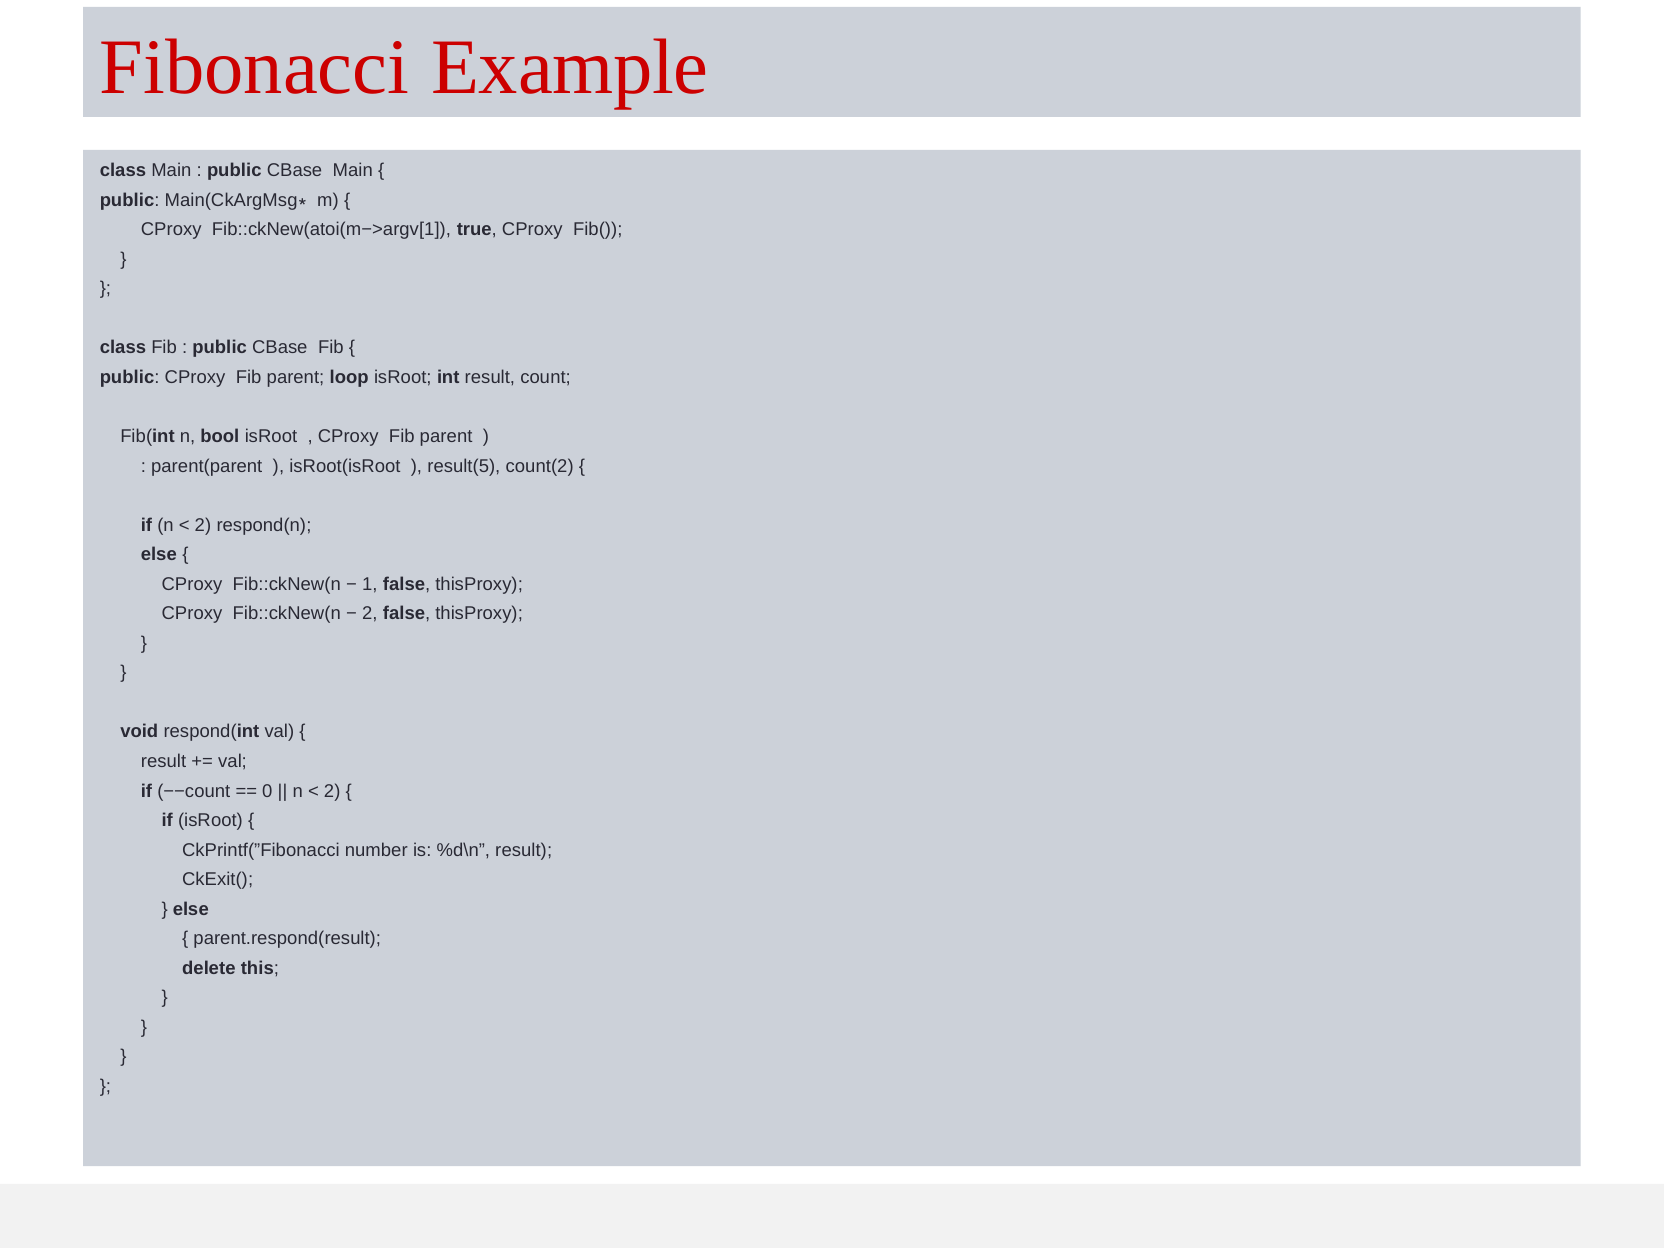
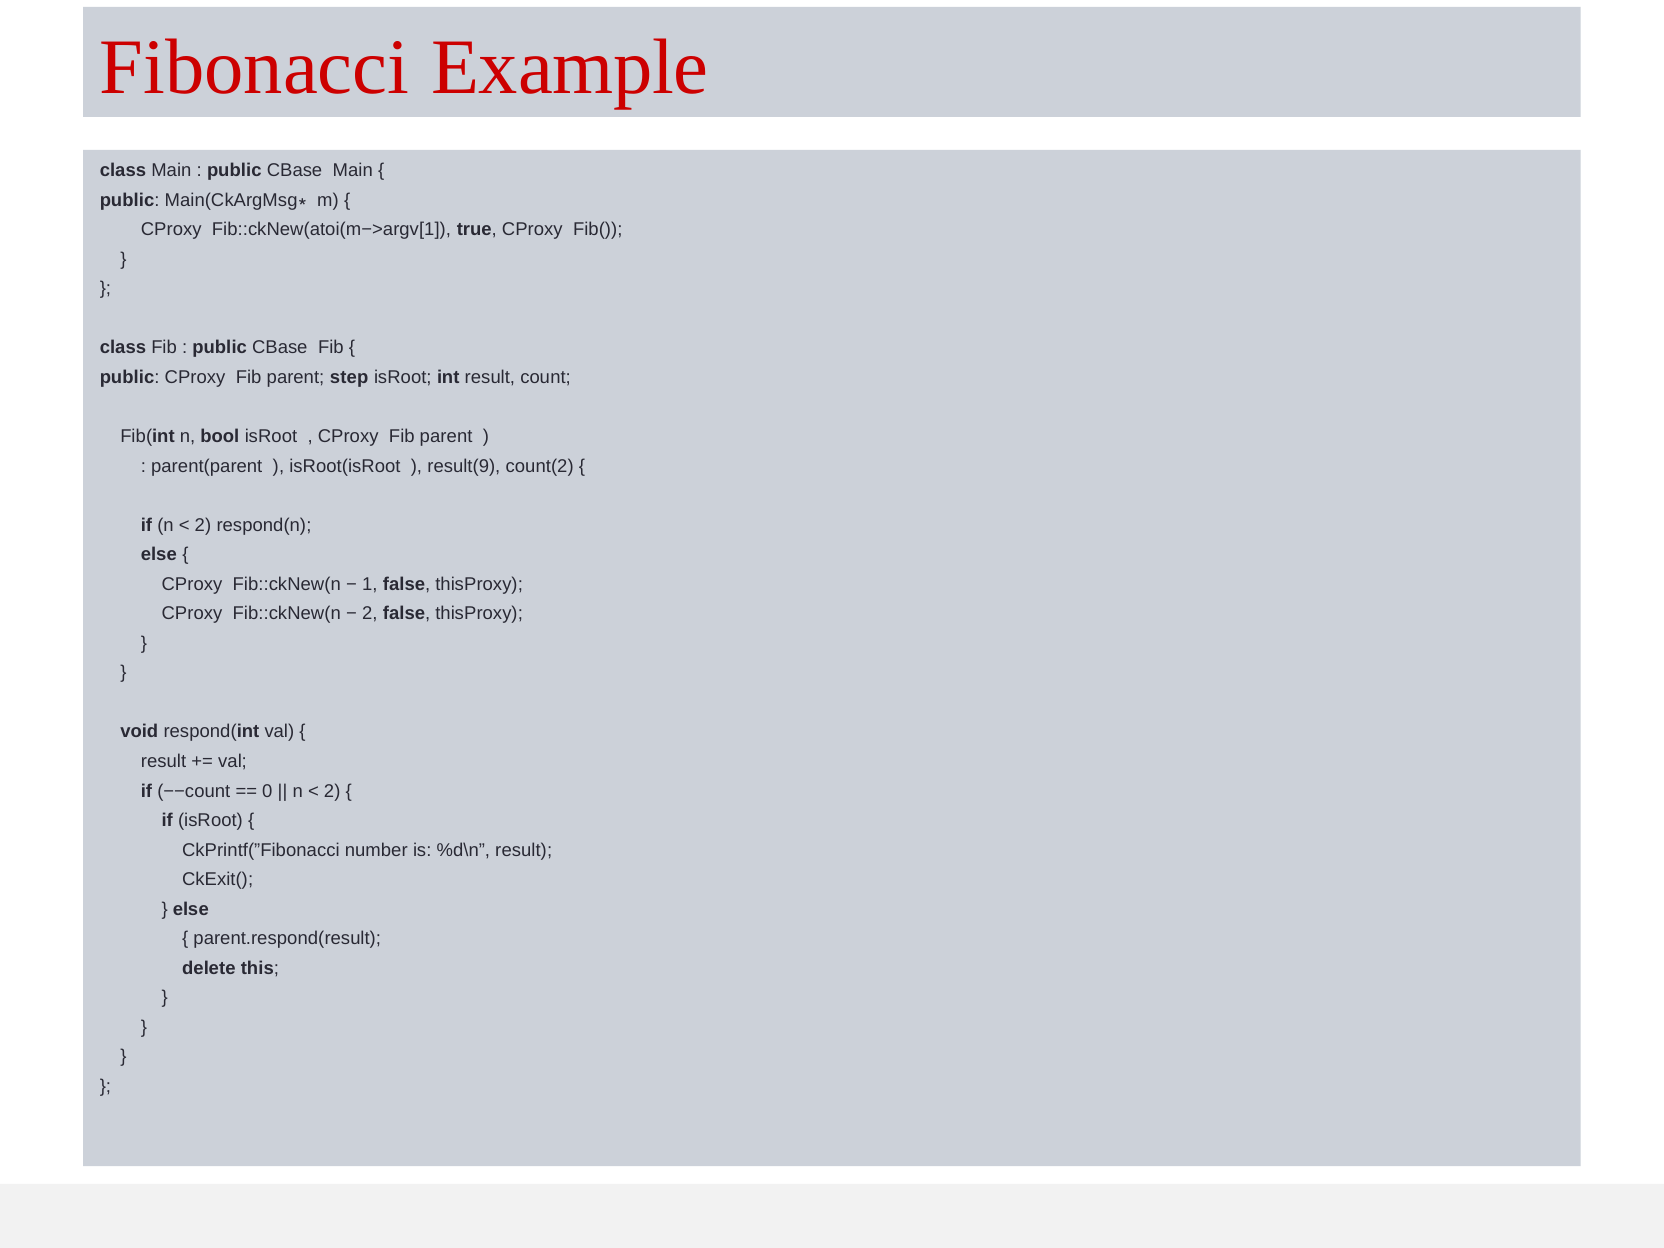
loop: loop -> step (349, 377)
result(5: result(5 -> result(9 (464, 466)
